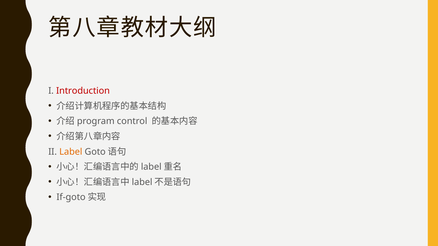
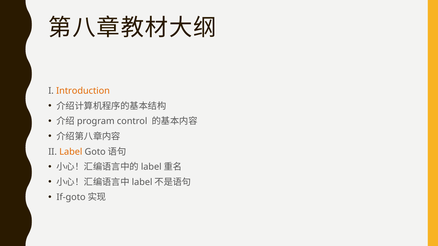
Introduction colour: red -> orange (83, 91)
